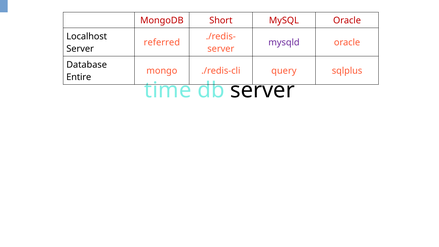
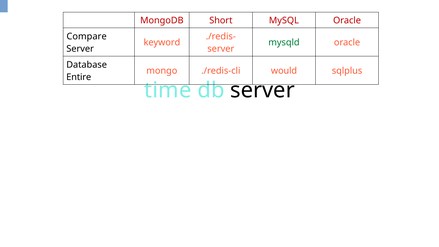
Localhost: Localhost -> Compare (87, 36)
referred: referred -> keyword (162, 43)
mysqld colour: purple -> green (284, 43)
query: query -> would (284, 71)
